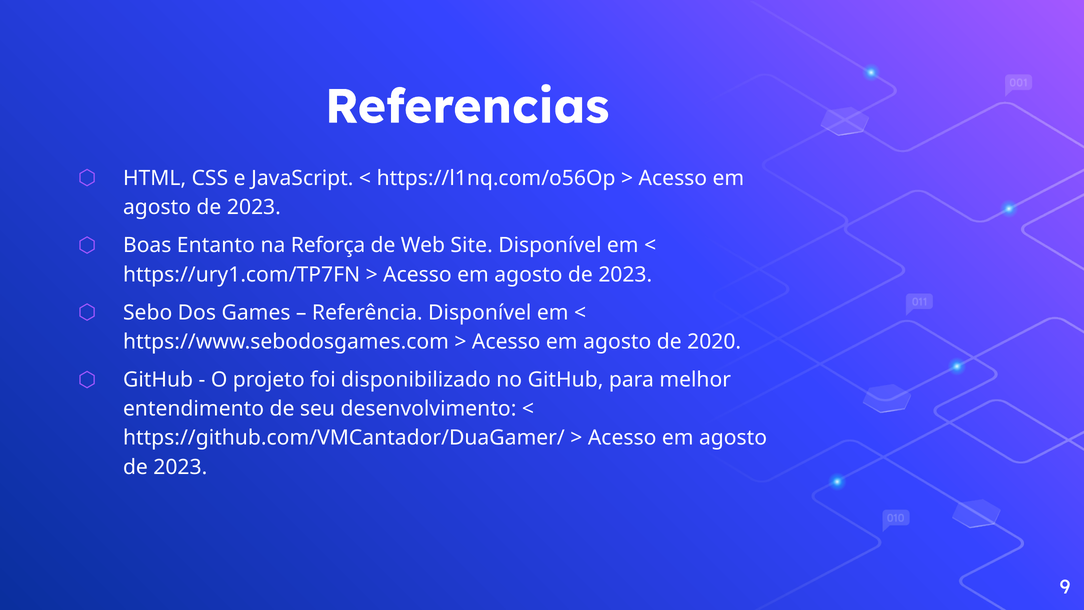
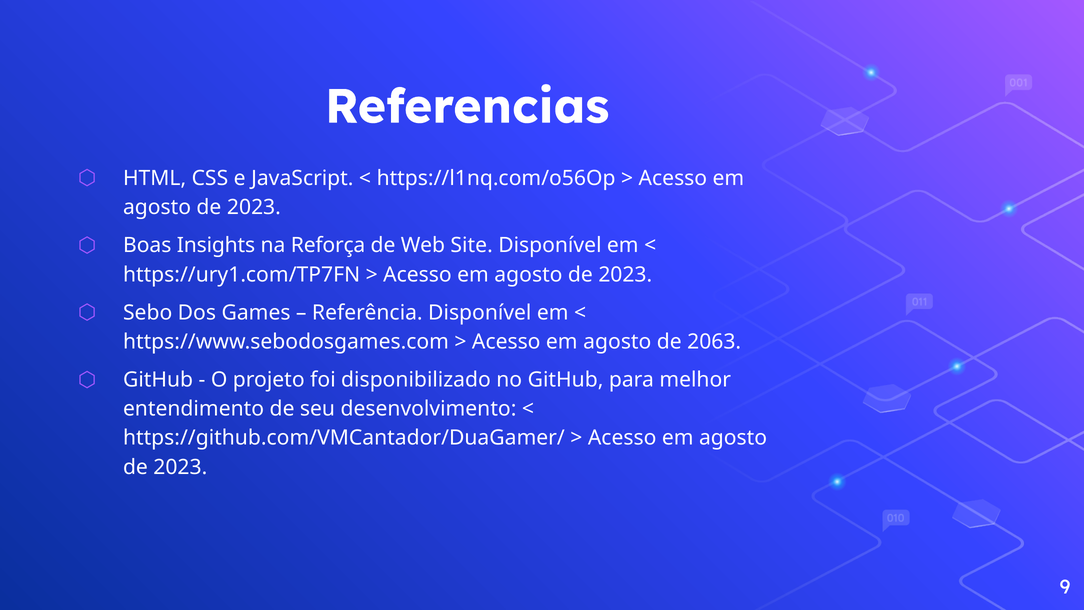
Entanto: Entanto -> Insights (216, 245)
2020: 2020 -> 2063 (714, 342)
